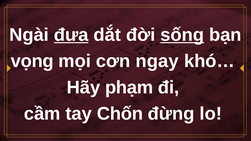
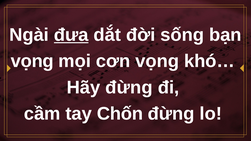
sống underline: present -> none (182, 35)
cơn ngay: ngay -> vọng (157, 61)
Hãy phạm: phạm -> đừng (129, 88)
